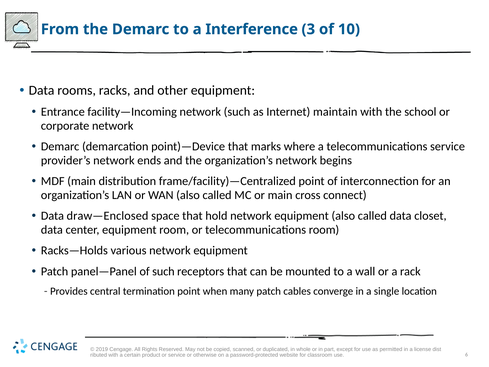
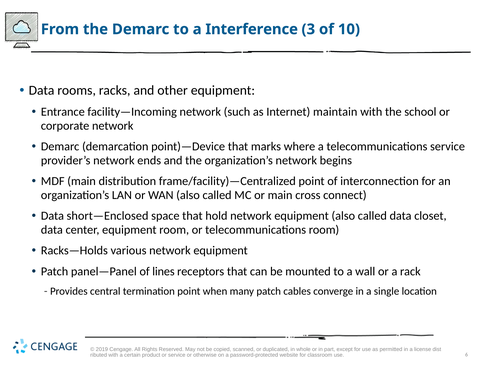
draw—Enclosed: draw—Enclosed -> short—Enclosed (108, 216)
of such: such -> lines (163, 271)
